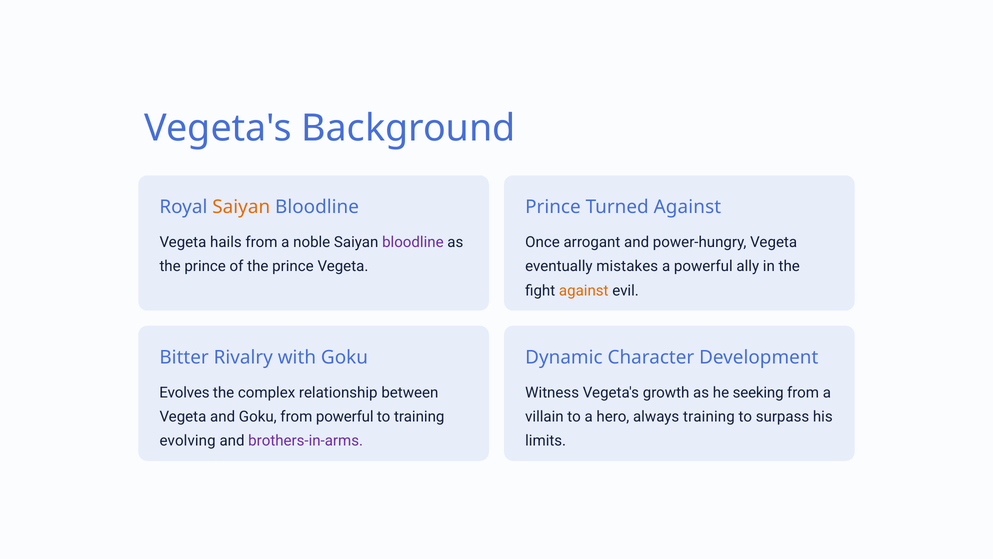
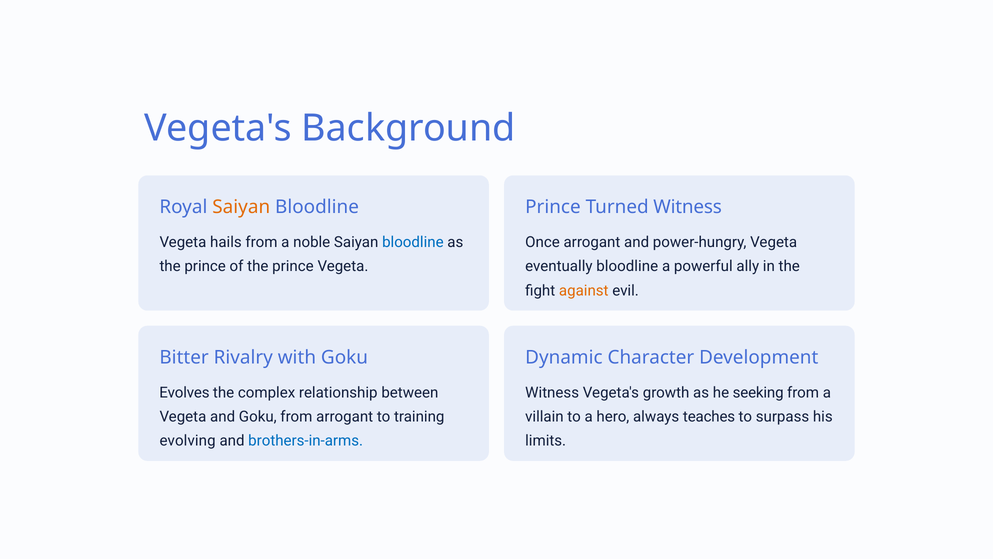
Turned Against: Against -> Witness (688, 207)
bloodline colour: purple -> blue (413, 242)
eventually mistakes: mistakes -> bloodline (627, 266)
from powerful: powerful -> arrogant (345, 416)
always training: training -> teaches (709, 416)
brothers-in-arms colour: purple -> blue (306, 441)
